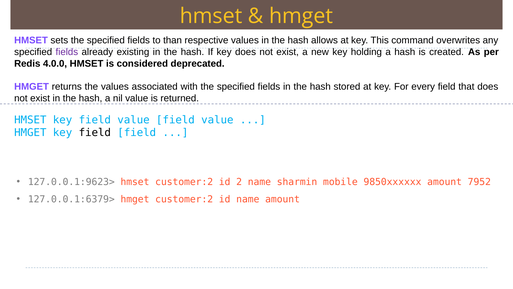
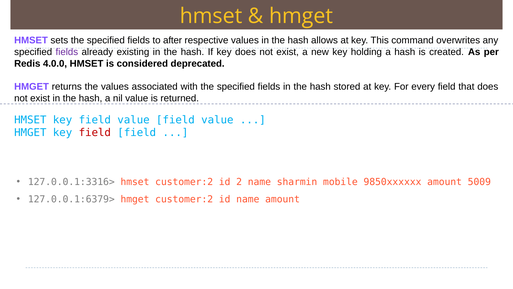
than: than -> after (173, 40)
field colour: black -> red (95, 132)
127.0.0.1:9623>: 127.0.0.1:9623> -> 127.0.0.1:3316> (71, 182)
7952: 7952 -> 5009 (479, 182)
